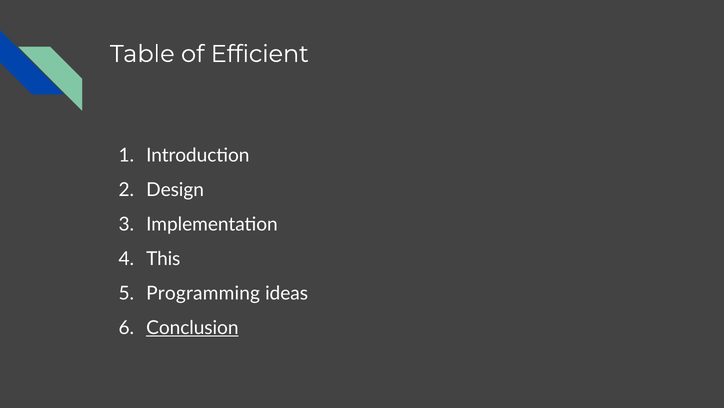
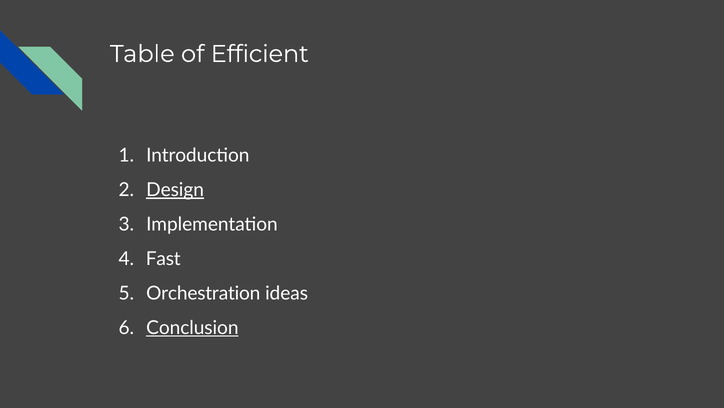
Design underline: none -> present (175, 190)
This: This -> Fast (163, 258)
Programming: Programming -> Orchestration (203, 293)
